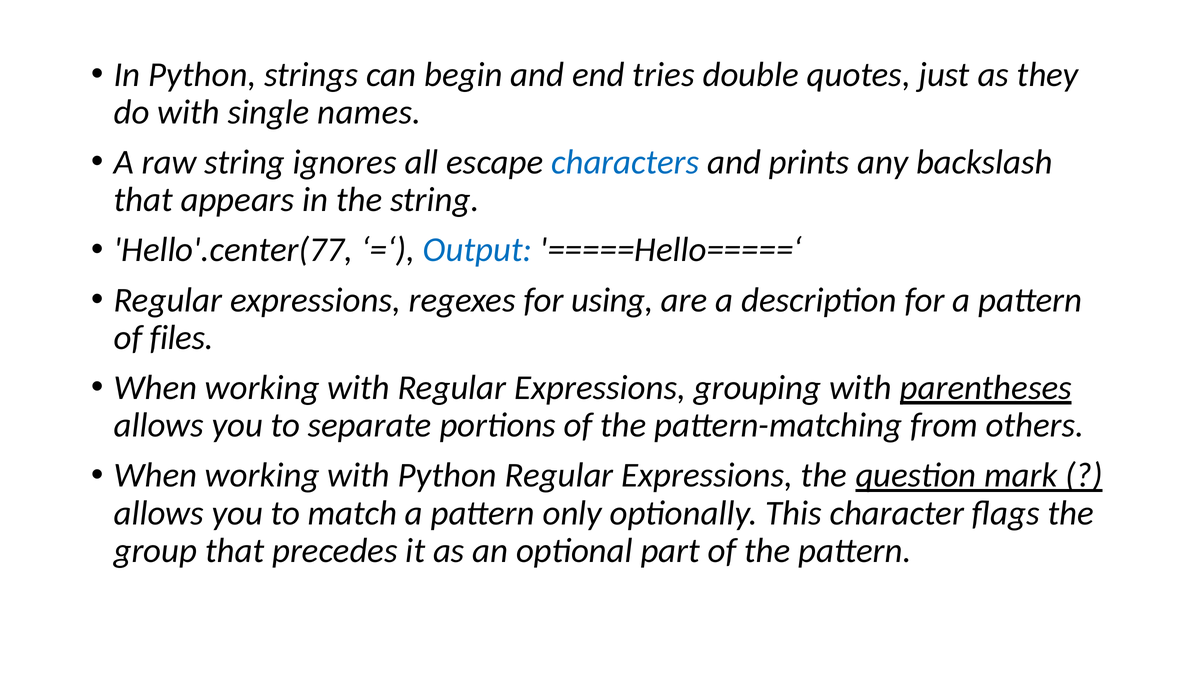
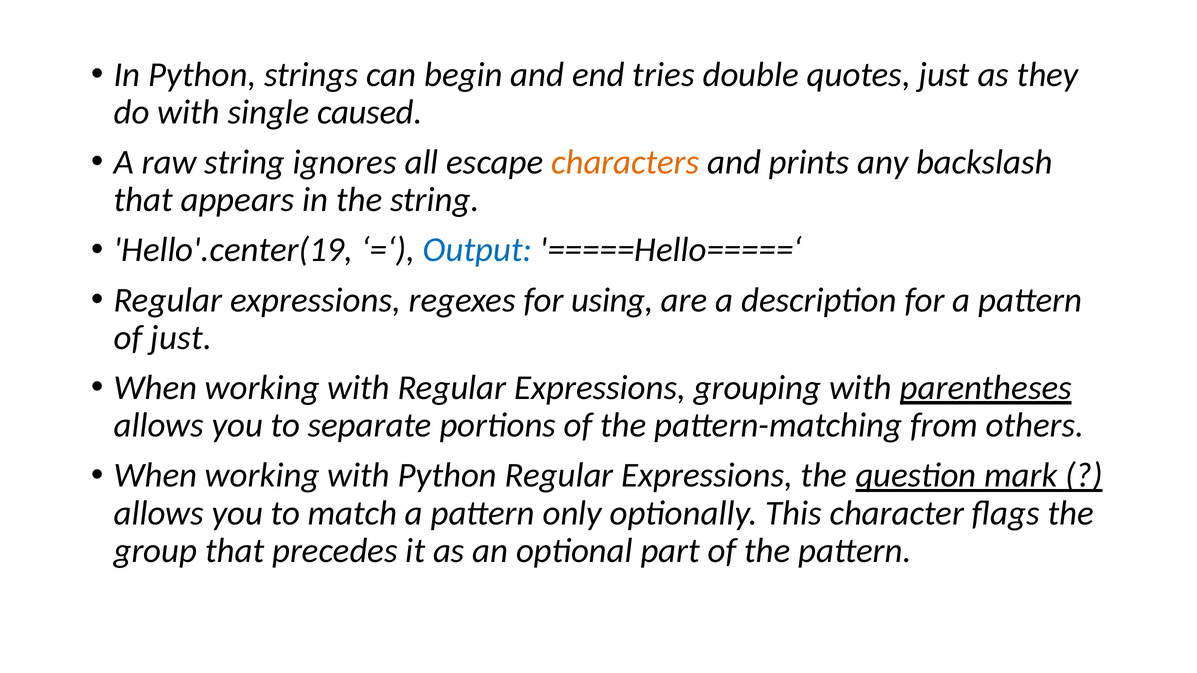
names: names -> caused (370, 112)
characters colour: blue -> orange (625, 162)
Hello'.center(77: Hello'.center(77 -> Hello'.center(19 (233, 250)
of files: files -> just (181, 338)
